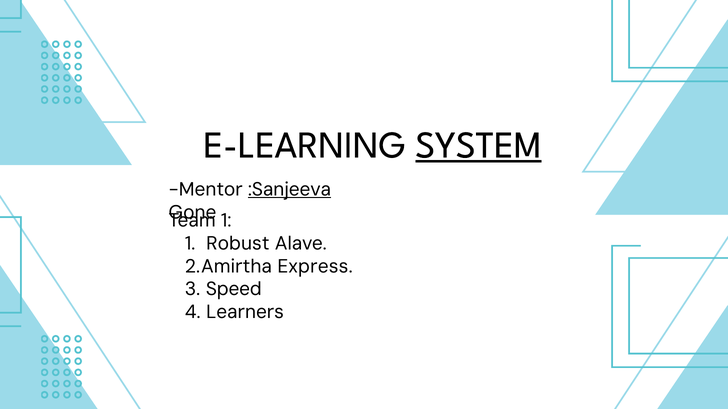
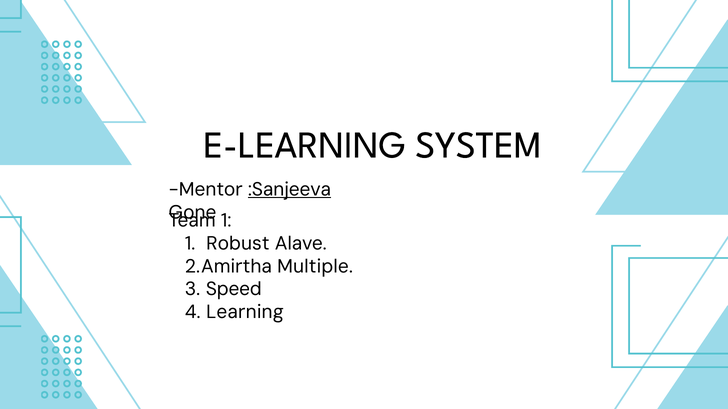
SYSTEM underline: present -> none (478, 145)
Express: Express -> Multiple (315, 267)
Learners: Learners -> Learning (245, 312)
